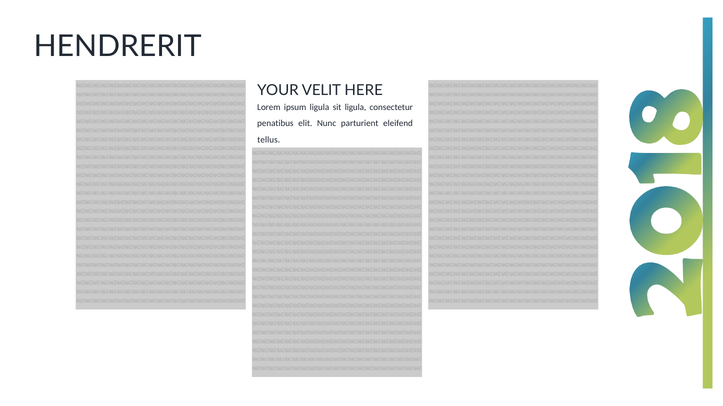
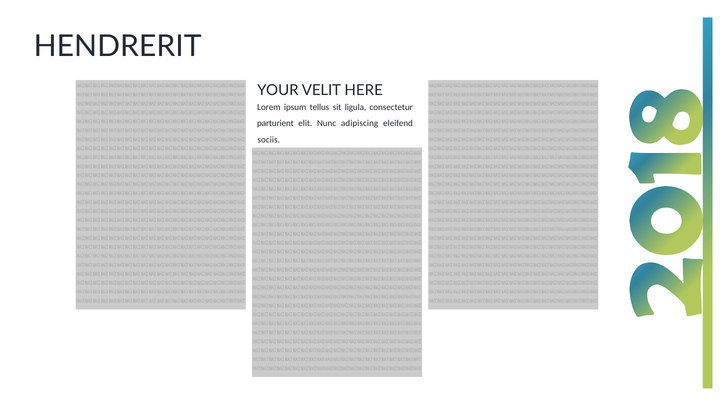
ipsum ligula: ligula -> tellus (320, 107)
penatibus: penatibus -> parturient (275, 124)
parturient: parturient -> adipiscing (360, 124)
tellus: tellus -> sociis (269, 140)
